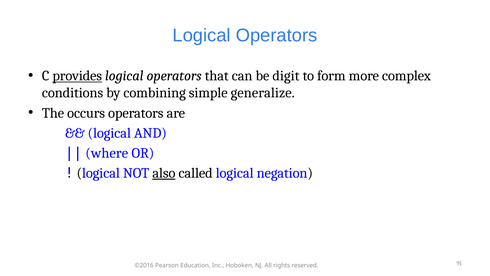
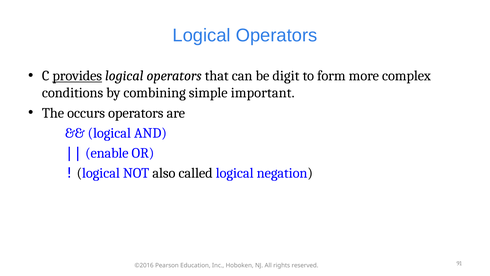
generalize: generalize -> important (263, 93)
where: where -> enable (107, 153)
also underline: present -> none (164, 173)
